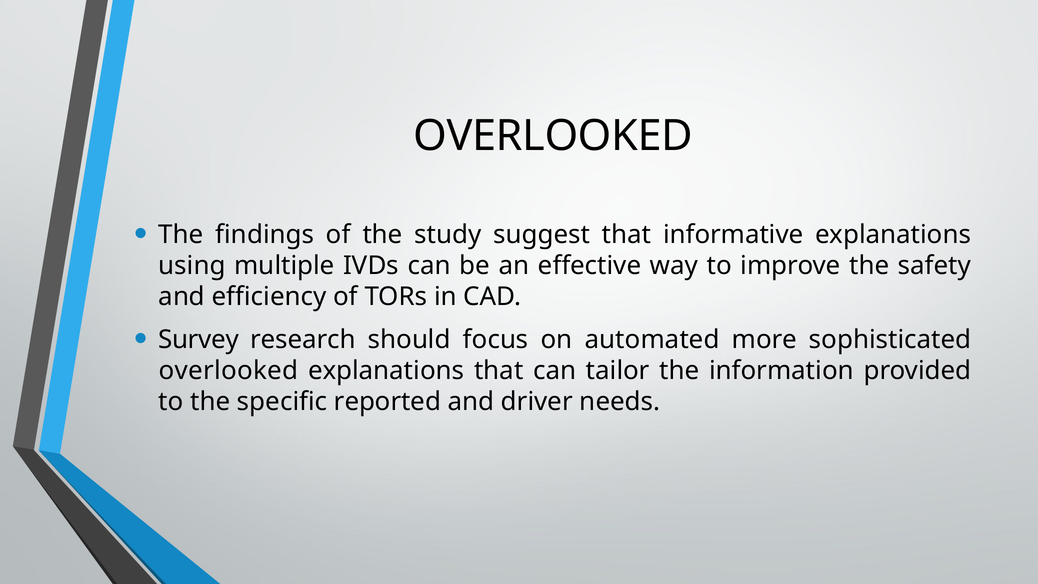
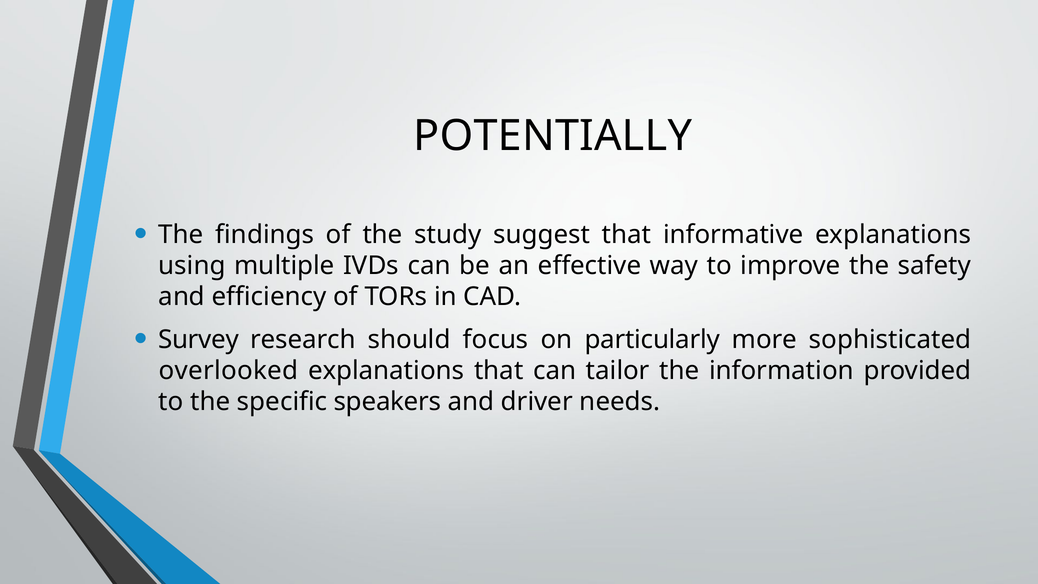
OVERLOOKED: OVERLOOKED -> POTENTIALLY (553, 136)
automated: automated -> particularly (652, 339)
reported: reported -> speakers (388, 402)
